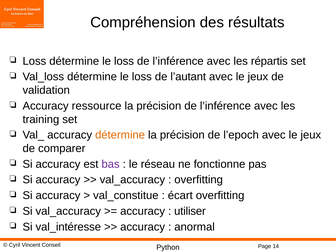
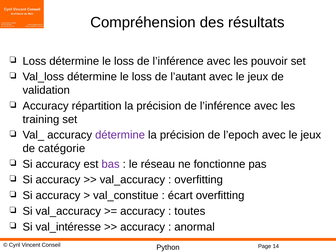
répartis: répartis -> pouvoir (269, 61)
ressource: ressource -> répartition (97, 106)
détermine colour: orange -> purple (120, 135)
comparer: comparer -> catégorie (62, 148)
utiliser: utiliser -> toutes (190, 211)
